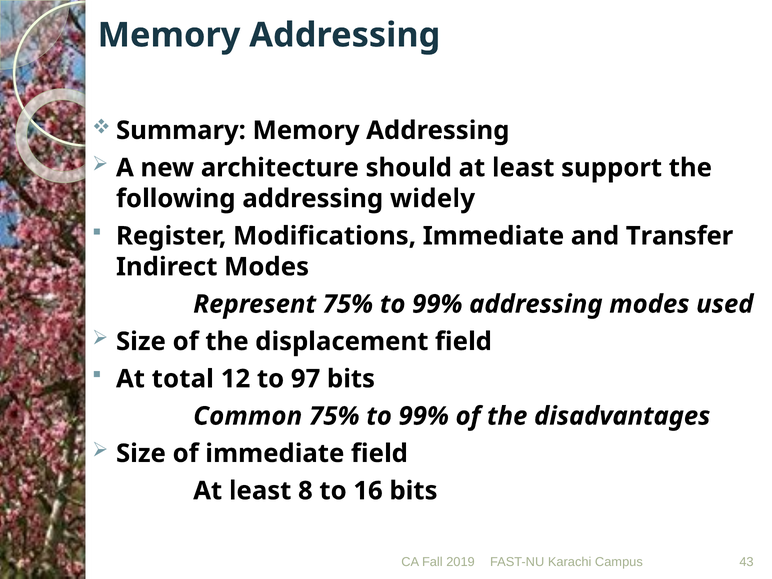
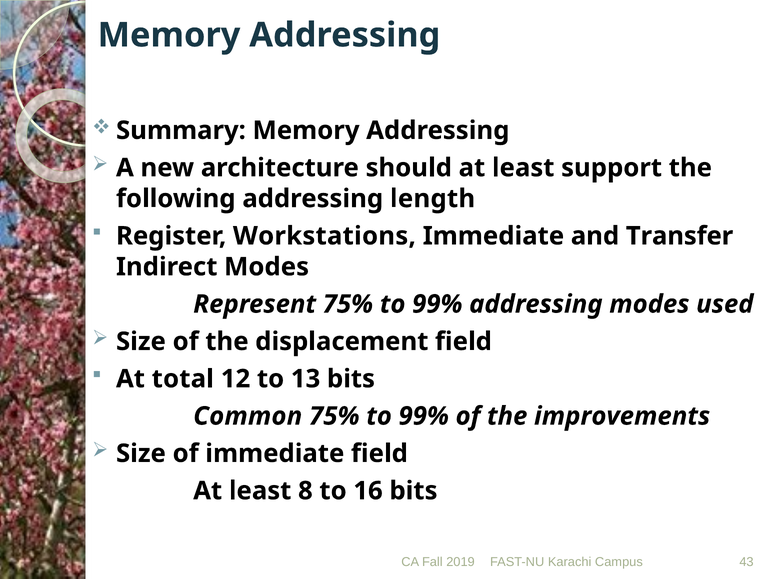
widely: widely -> length (433, 199)
Modifications: Modifications -> Workstations (324, 236)
97: 97 -> 13 (306, 379)
disadvantages: disadvantages -> improvements (622, 416)
